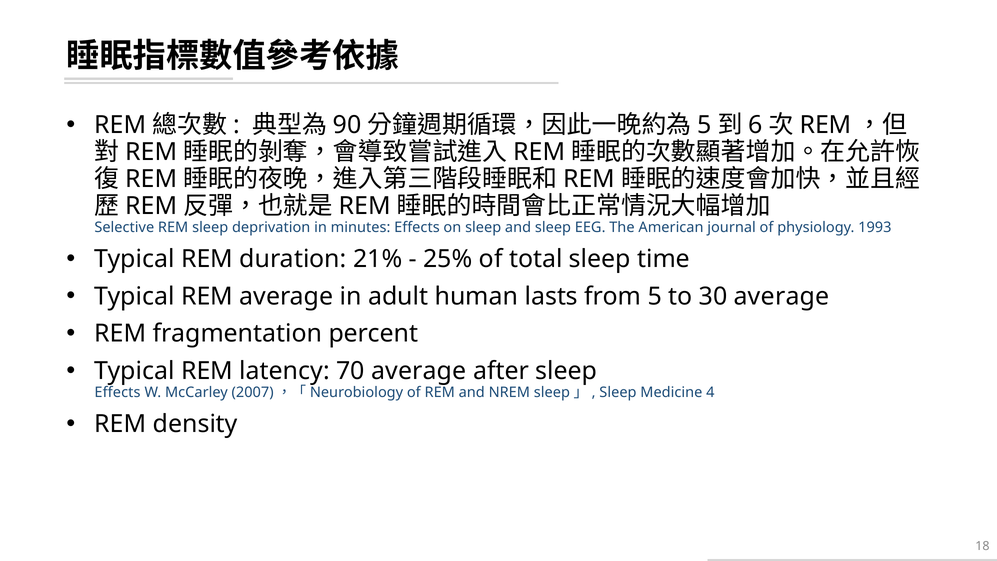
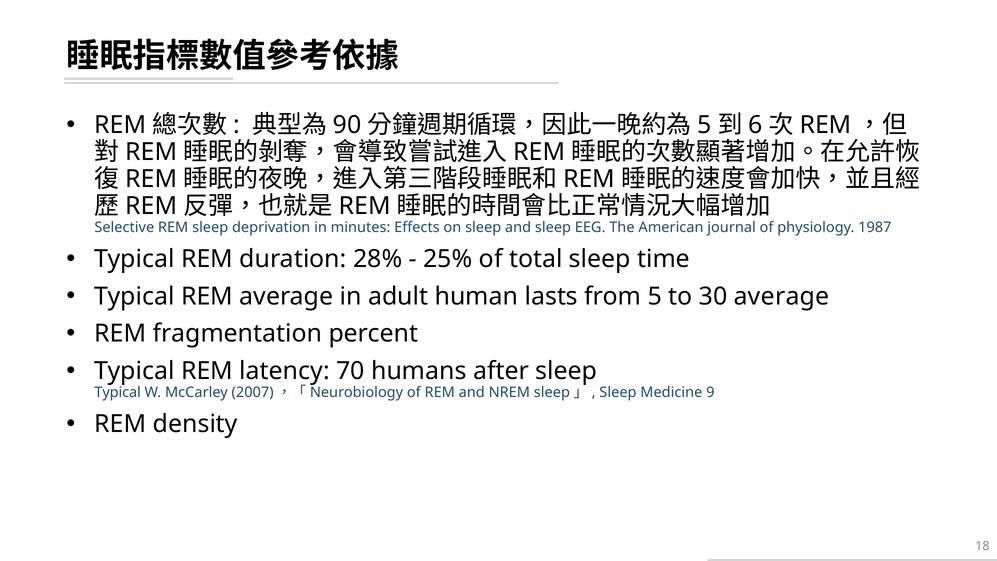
1993: 1993 -> 1987 (875, 227)
21%: 21% -> 28% (378, 259)
70 average: average -> humans (419, 371)
Effects: Effects -> Typical (118, 392)
4: 4 -> 9 (710, 392)
